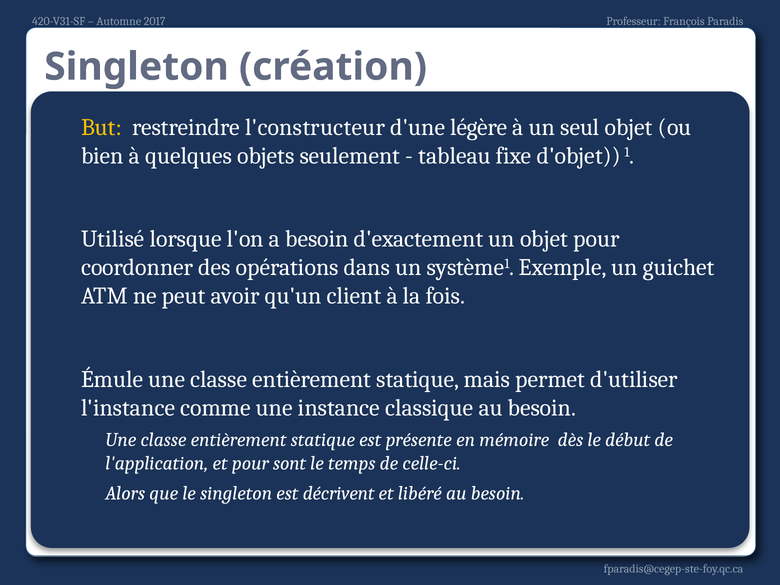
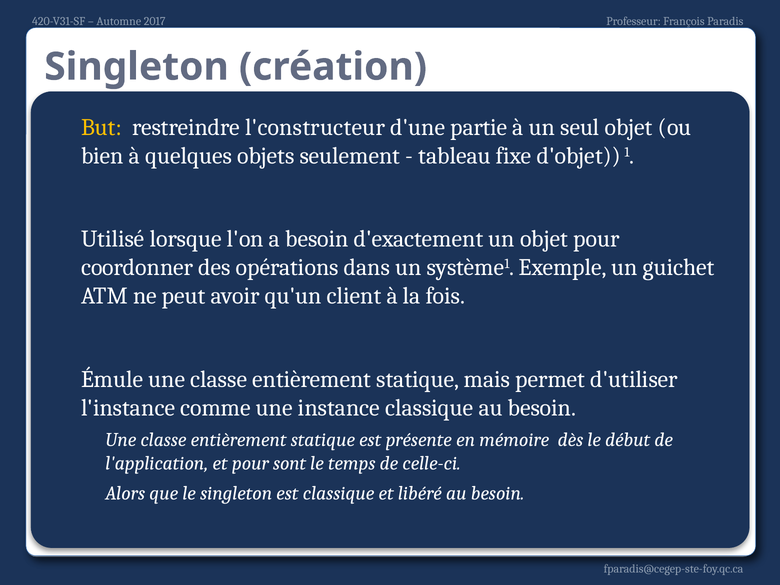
légère: légère -> partie (479, 127)
est décrivent: décrivent -> classique (339, 493)
